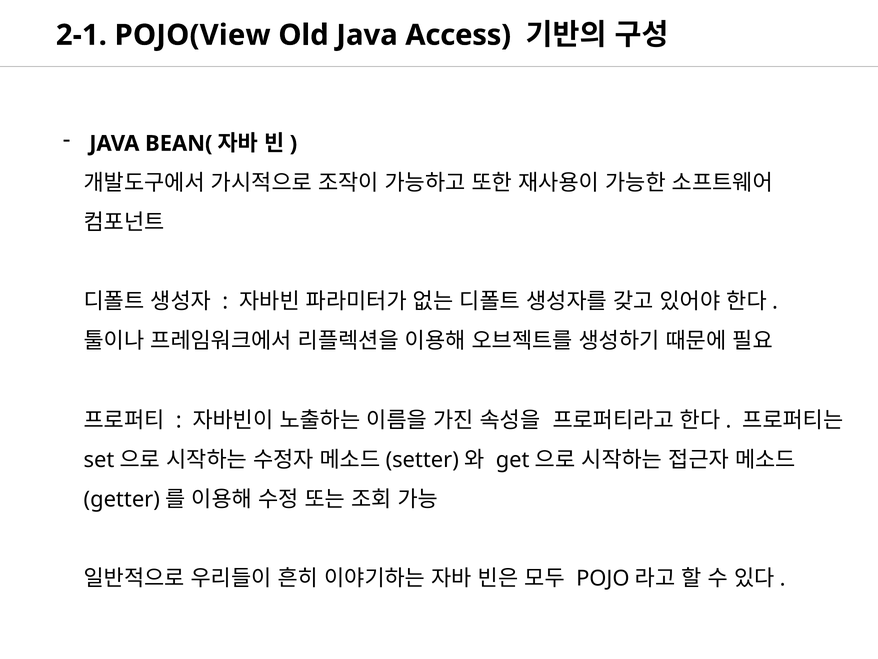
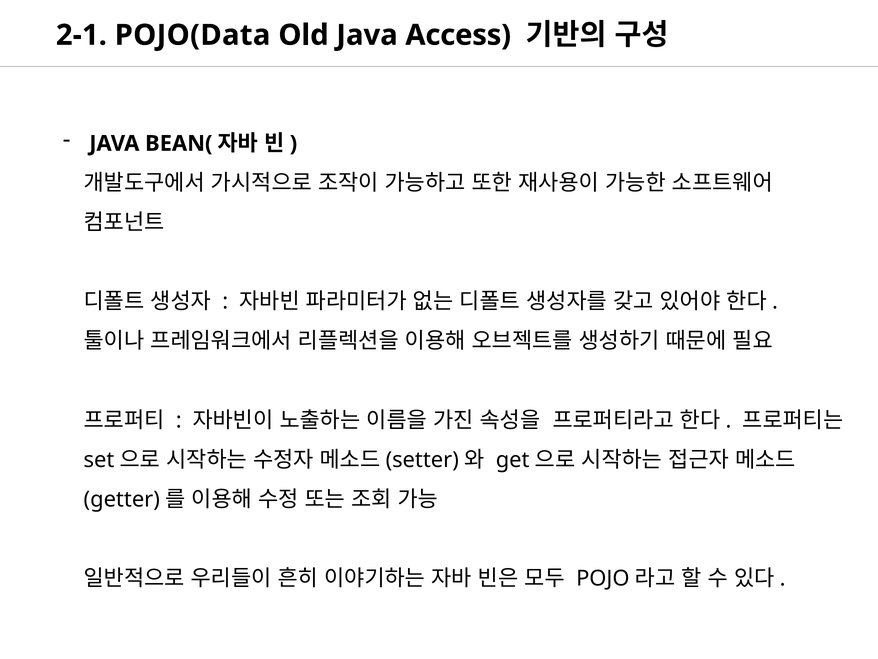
POJO(View: POJO(View -> POJO(Data (193, 35)
